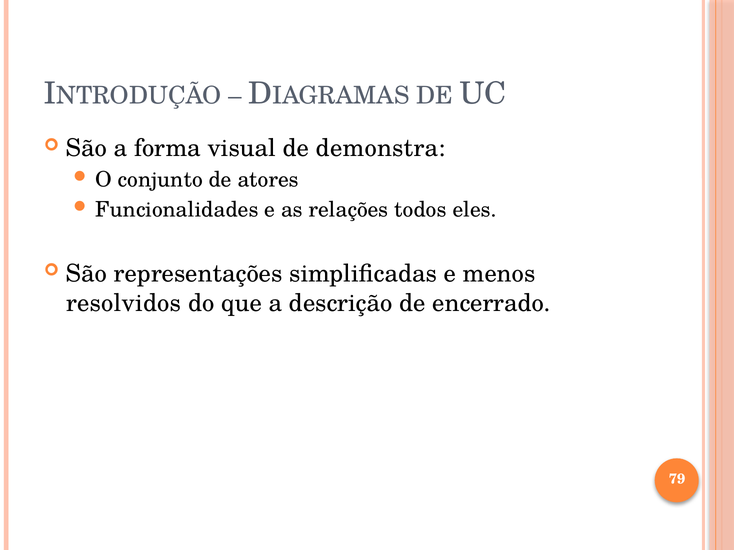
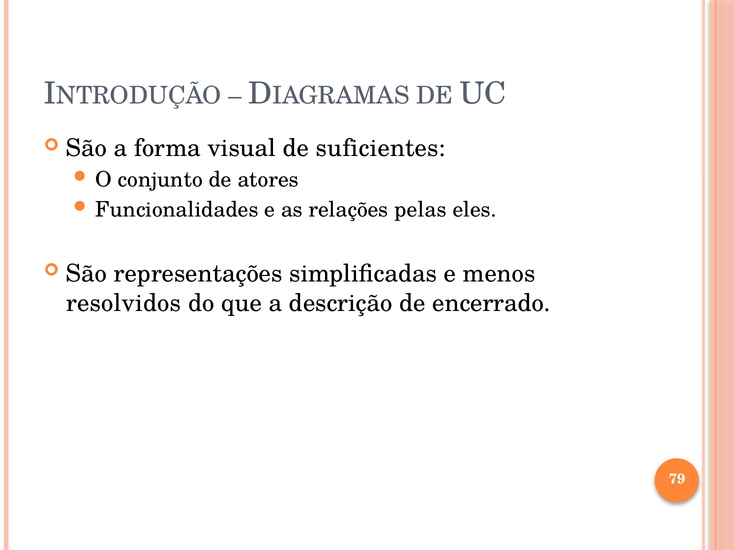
demonstra: demonstra -> suficientes (381, 148)
todos: todos -> pelas (420, 210)
